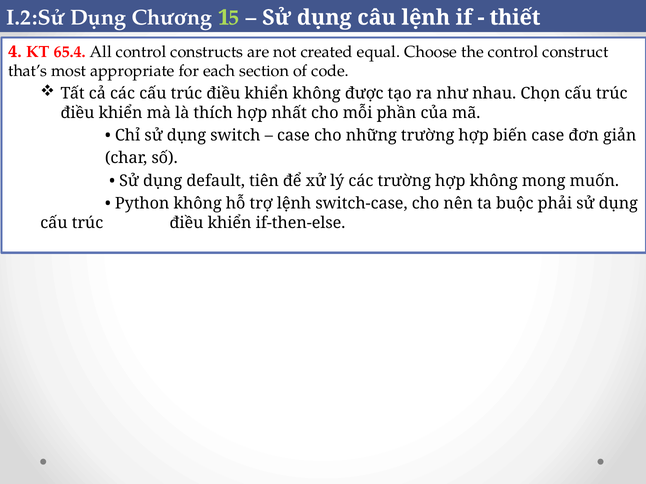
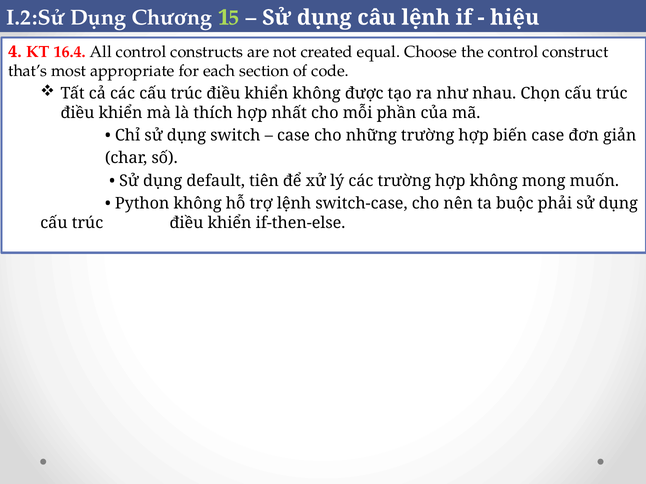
thiết: thiết -> hiệu (515, 18)
65.4: 65.4 -> 16.4 (70, 52)
